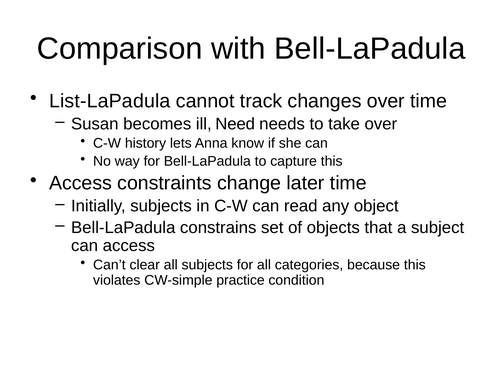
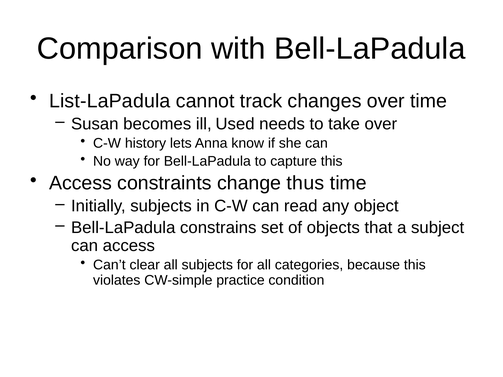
Need: Need -> Used (235, 124)
later: later -> thus (305, 183)
